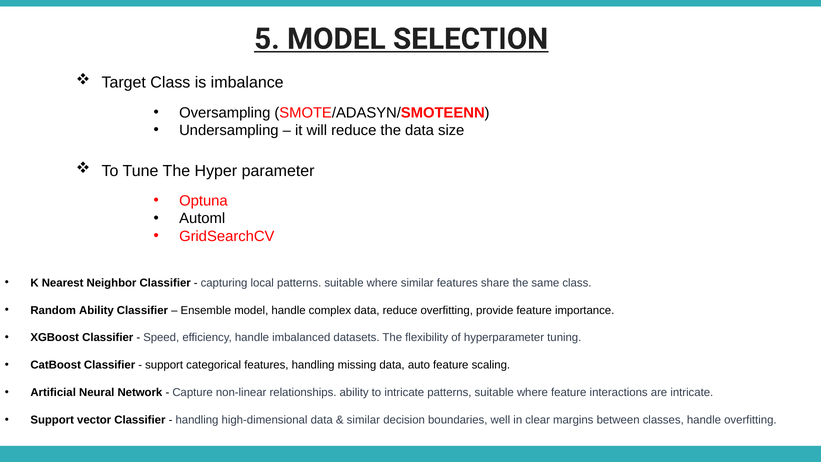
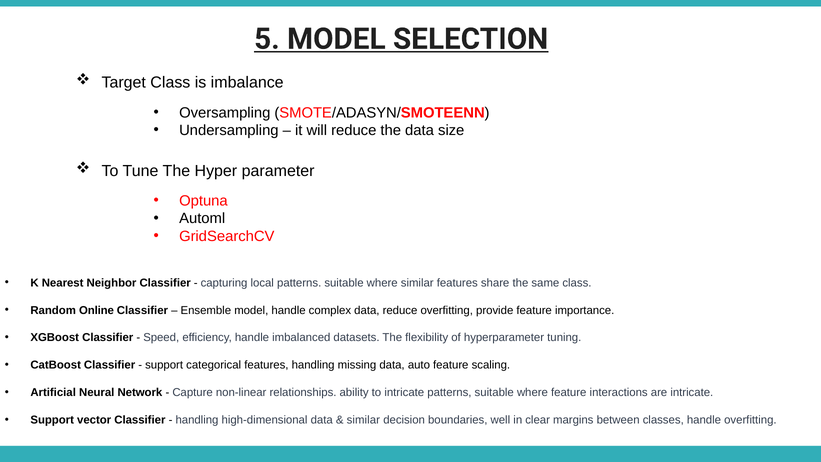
Random Ability: Ability -> Online (96, 310)
